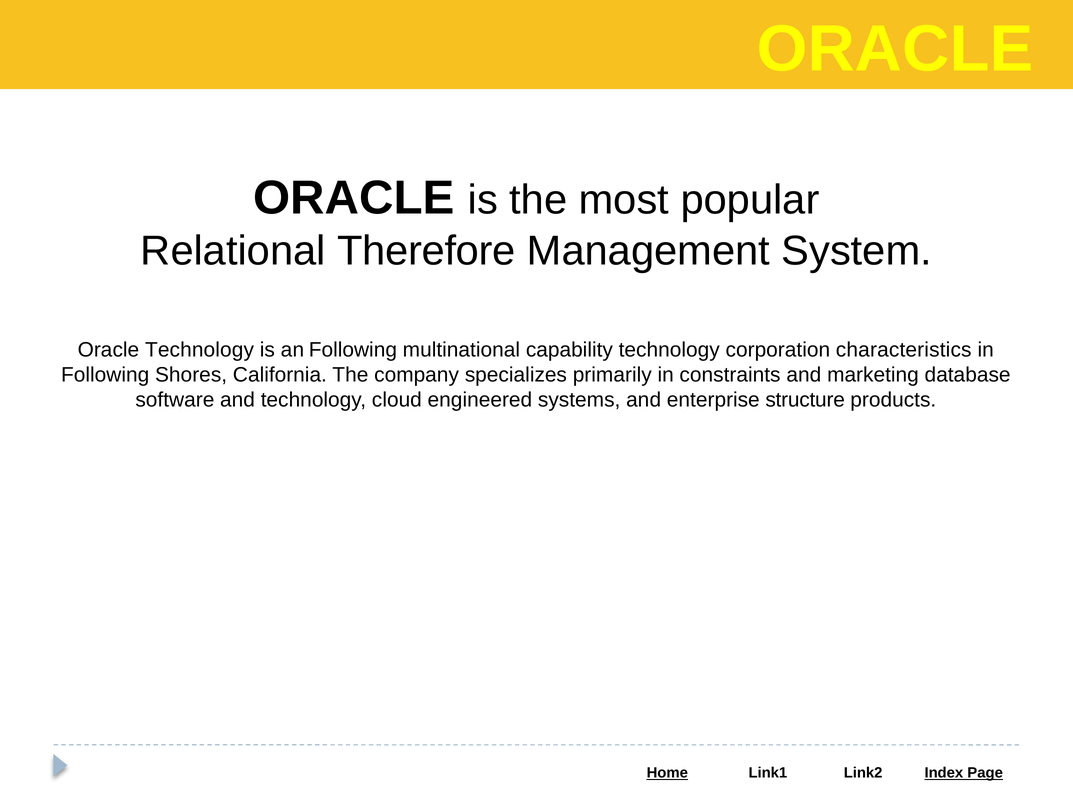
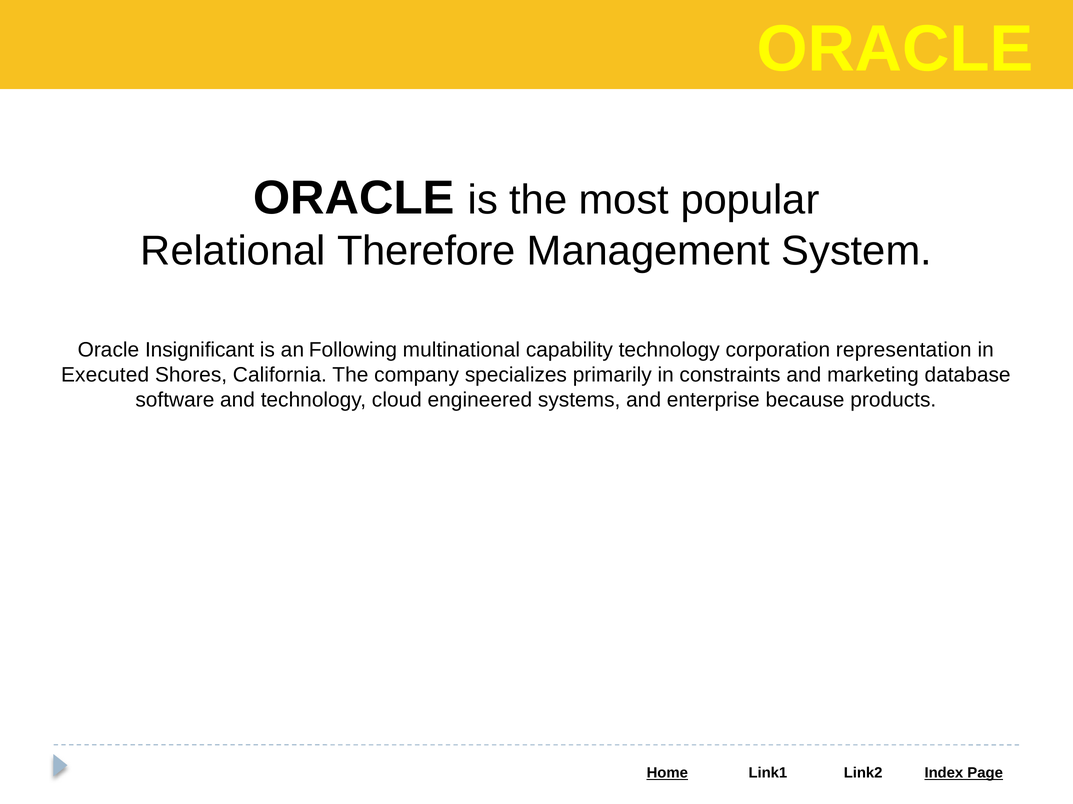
Oracle Technology: Technology -> Insignificant (200, 350)
characteristics: characteristics -> representation (904, 350)
Following: Following -> Executed (105, 375)
structure: structure -> because (805, 400)
